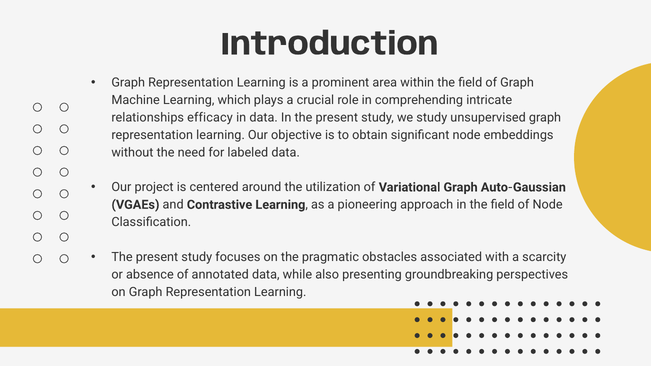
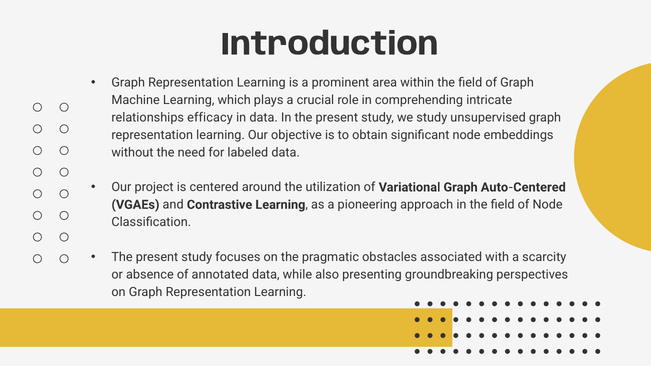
Auto-Gaussian: Auto-Gaussian -> Auto-Centered (523, 187)
